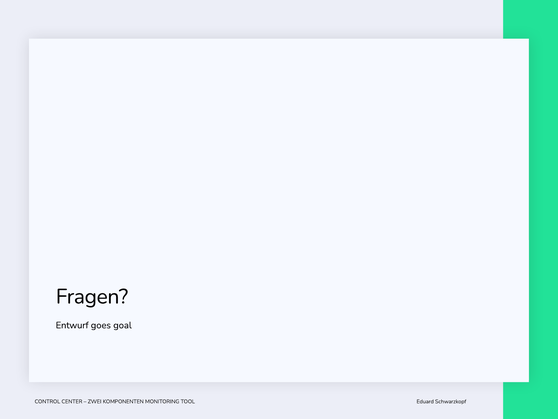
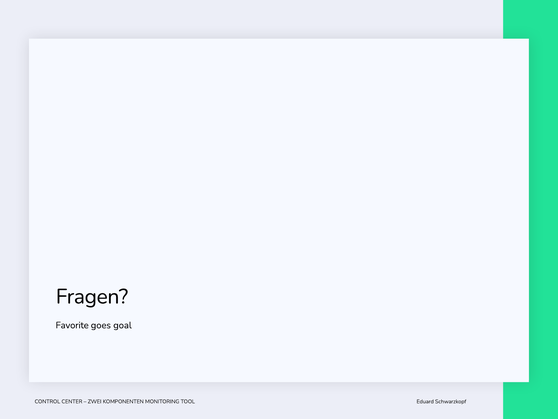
Entwurf: Entwurf -> Favorite (72, 325)
